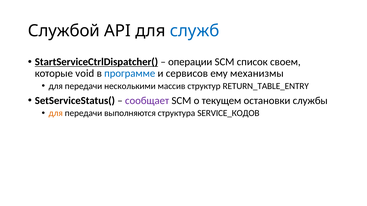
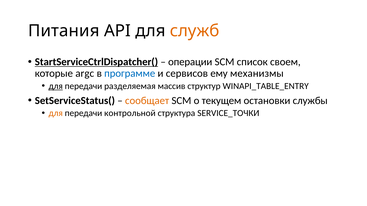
Службой: Службой -> Питания (64, 31)
служб colour: blue -> orange (195, 31)
void: void -> argc (85, 74)
для underline: none -> present (56, 86)
несколькими: несколькими -> разделяемая (130, 86)
RETURN_TABLE_ENTRY: RETURN_TABLE_ENTRY -> WINAPI_TABLE_ENTRY (266, 86)
сообщает colour: purple -> orange (147, 101)
выполняются: выполняются -> контрольной (130, 113)
SERVICE_КОДОВ: SERVICE_КОДОВ -> SERVICE_ТОЧКИ (228, 113)
